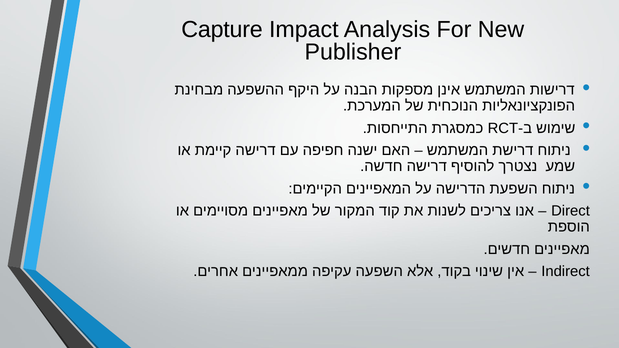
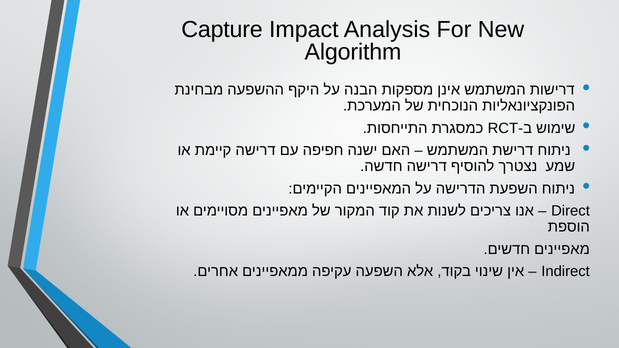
Publisher: Publisher -> Algorithm (353, 52)
